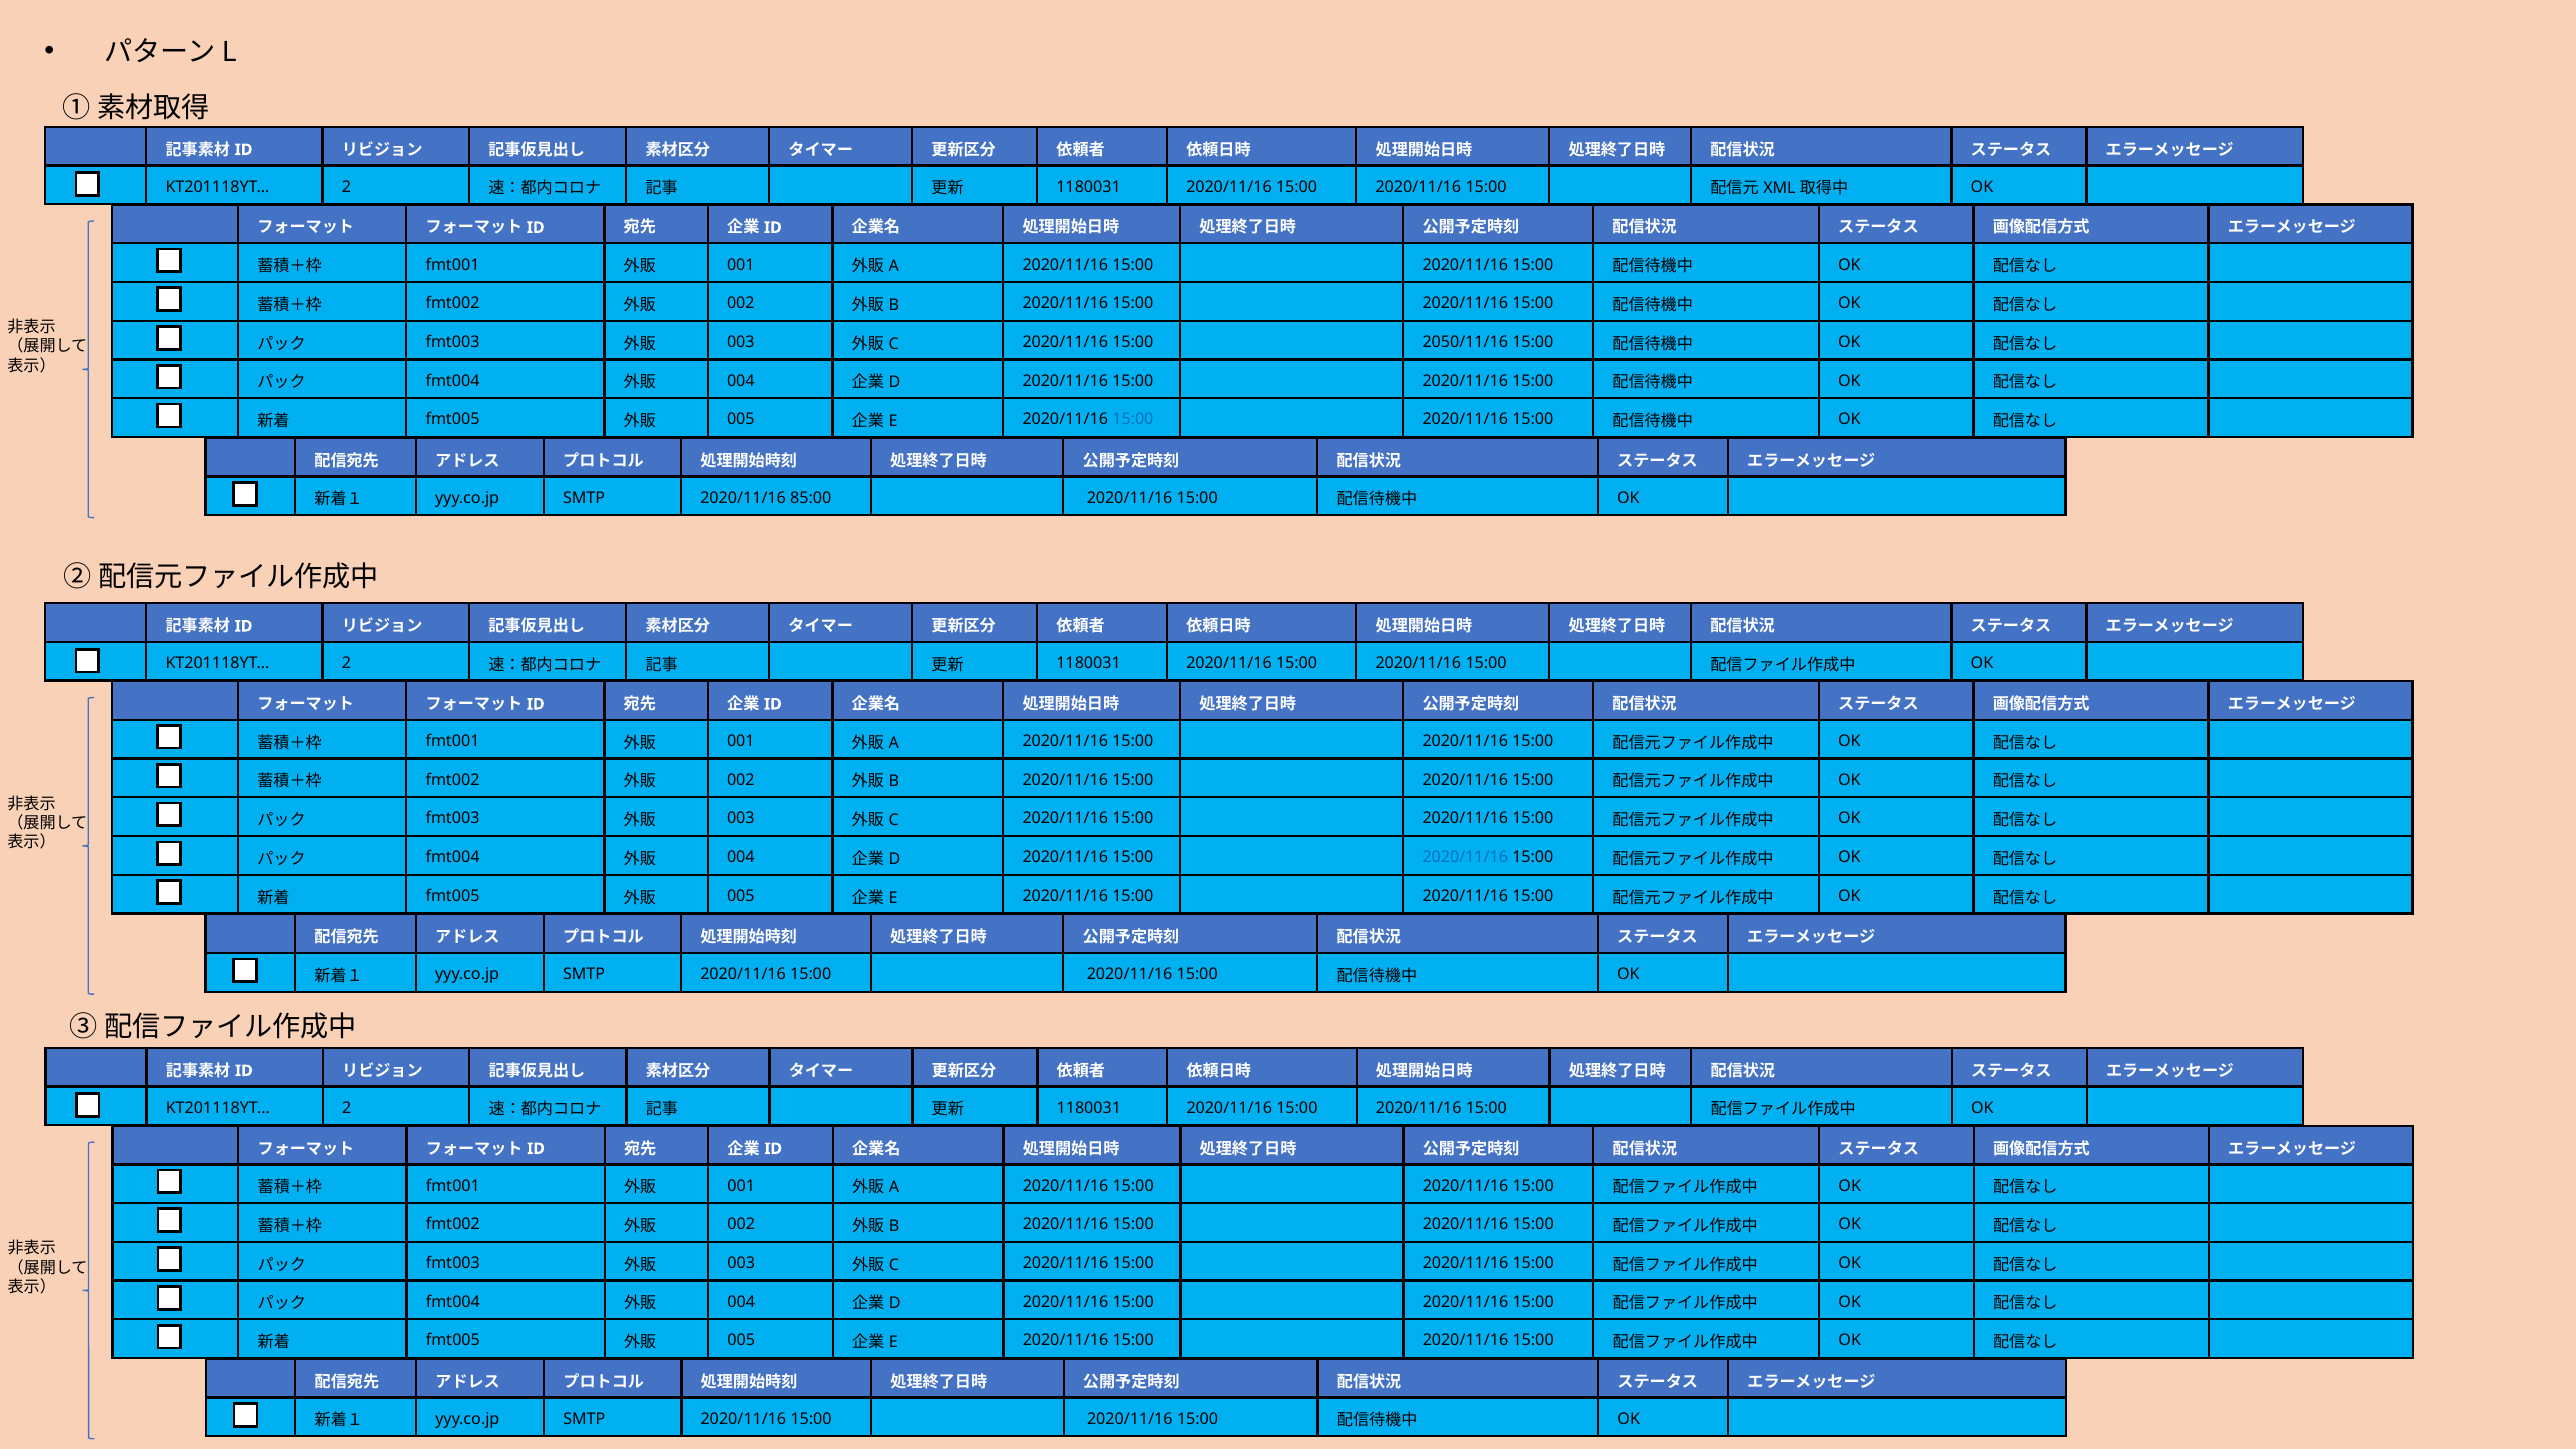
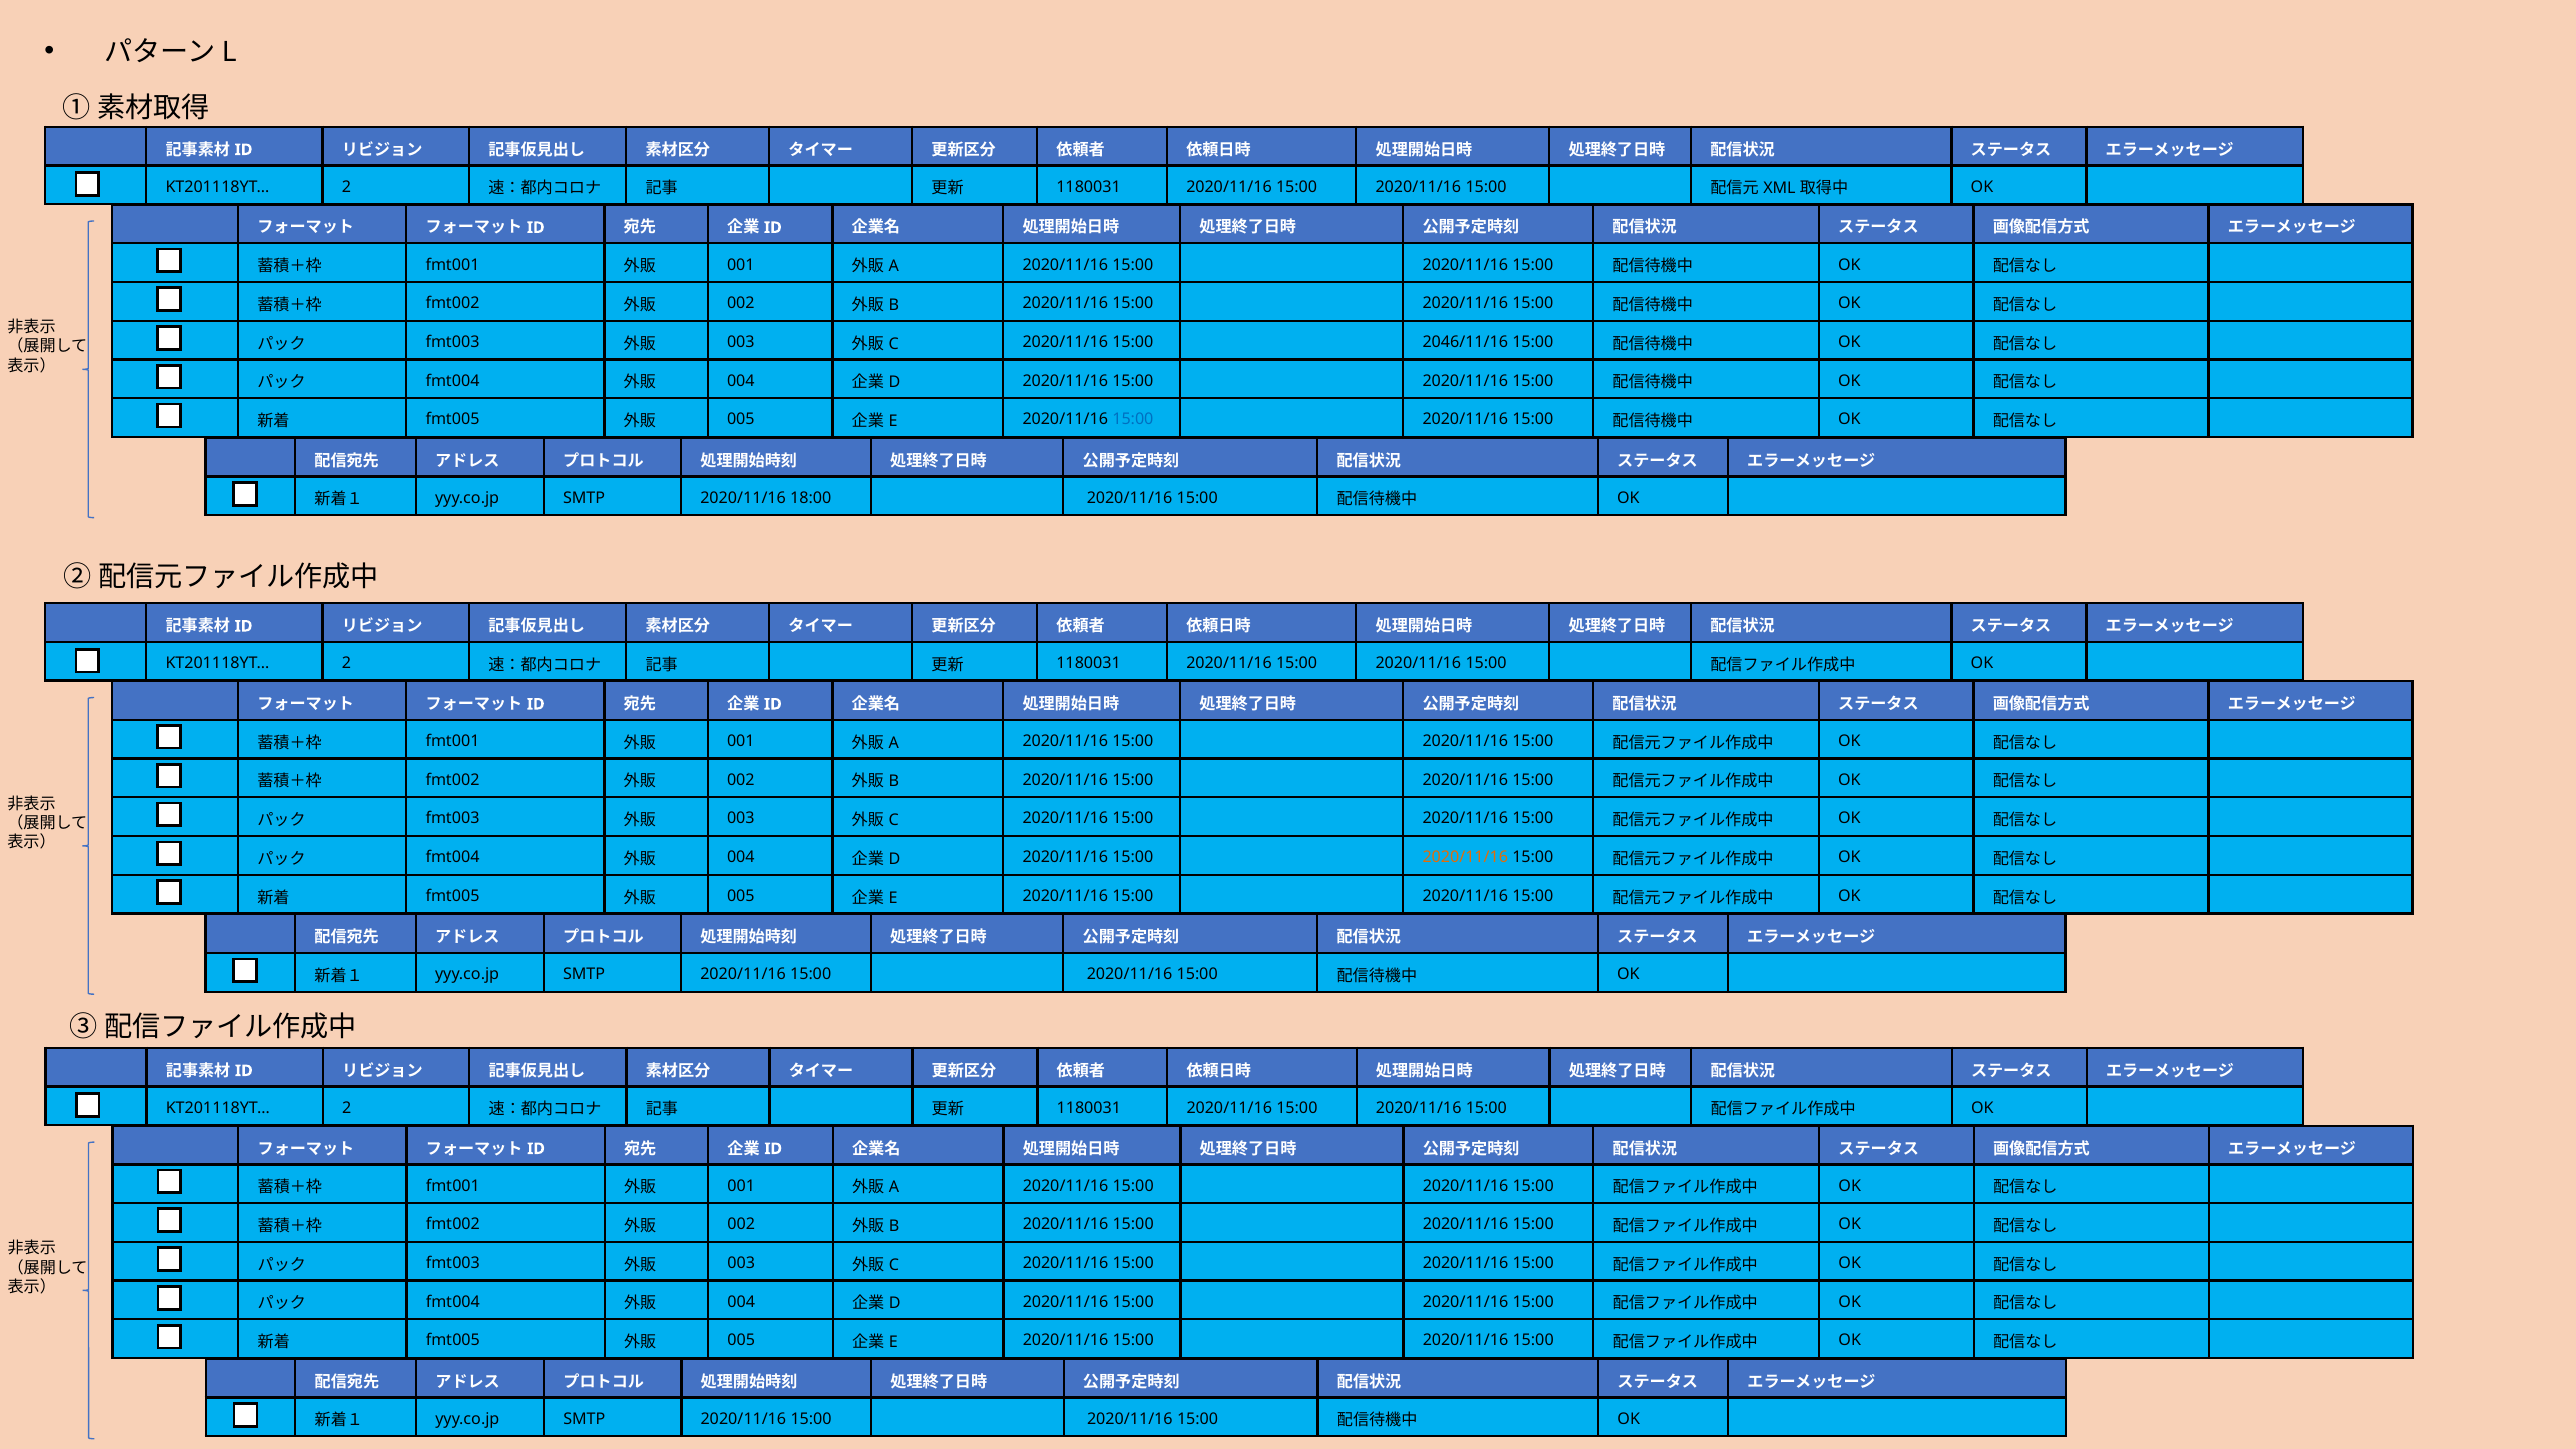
2050/11/16: 2050/11/16 -> 2046/11/16 (1465, 342)
85:00: 85:00 -> 18:00 (811, 498)
2020/11/16 colour: blue -> orange (1465, 857)
